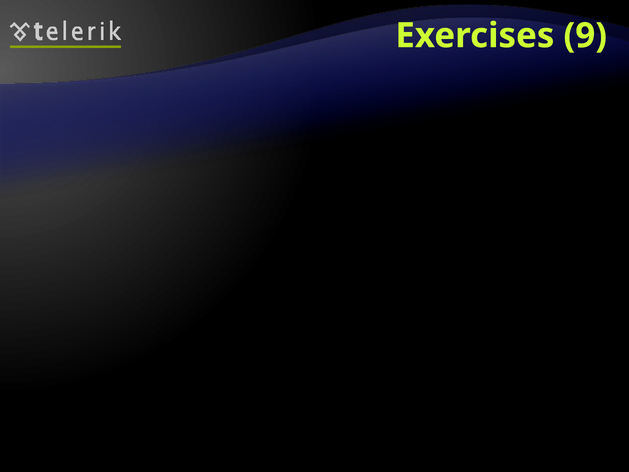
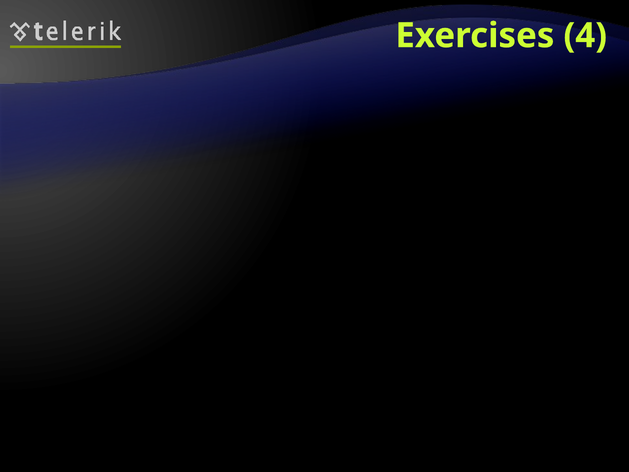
9: 9 -> 4 (585, 36)
